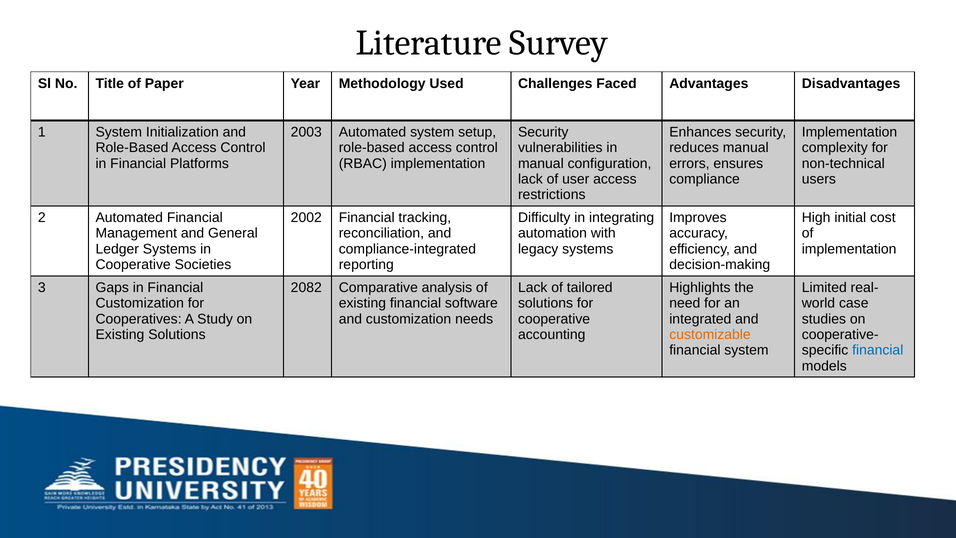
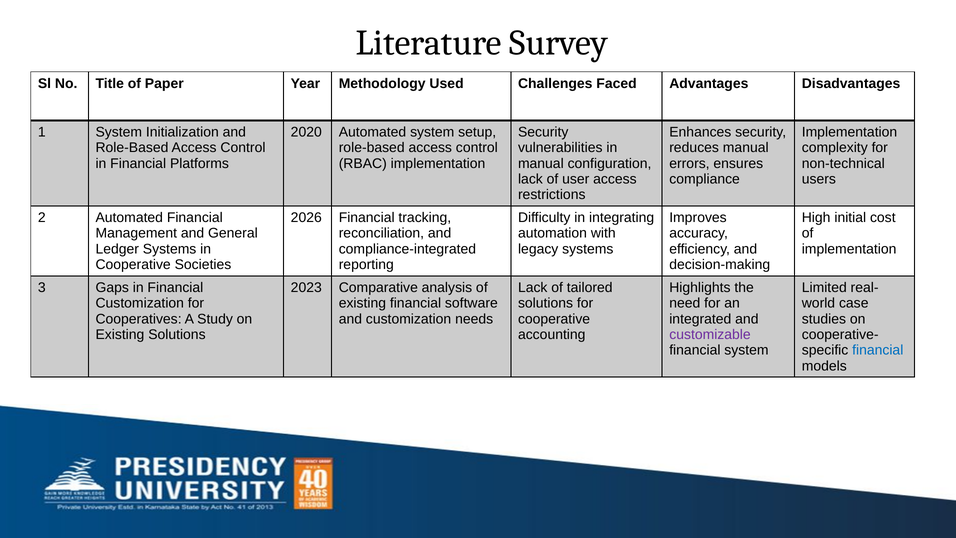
2003: 2003 -> 2020 (306, 132)
2002: 2002 -> 2026 (306, 218)
2082: 2082 -> 2023 (306, 287)
customizable colour: orange -> purple (710, 334)
